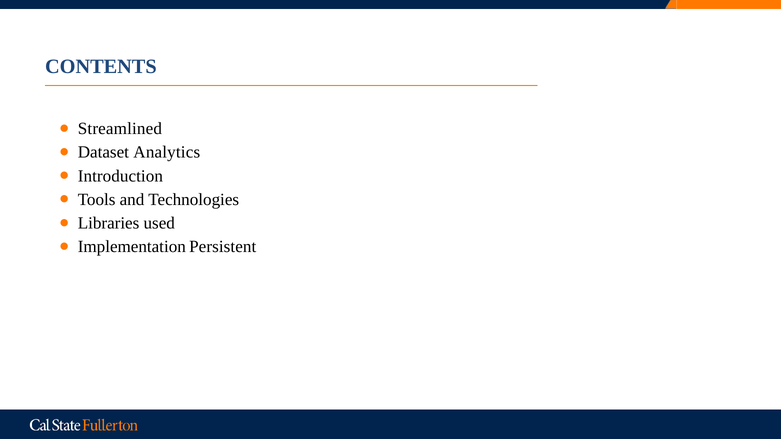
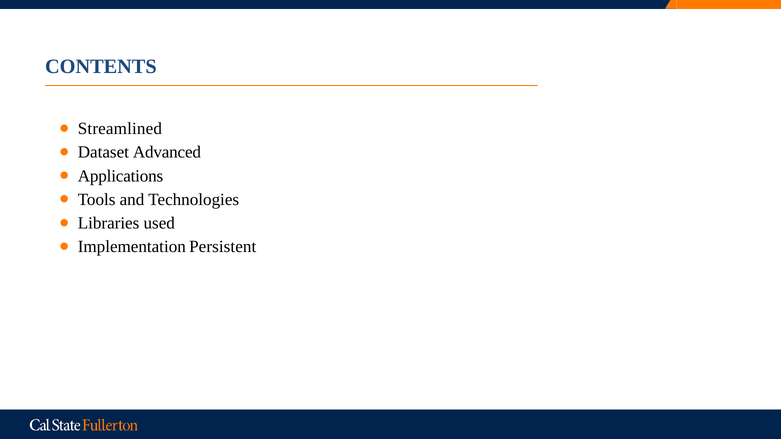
Analytics: Analytics -> Advanced (167, 152)
Introduction: Introduction -> Applications (120, 176)
